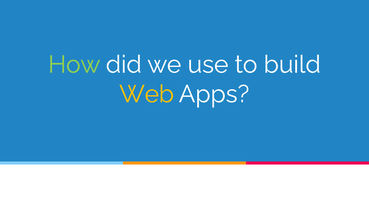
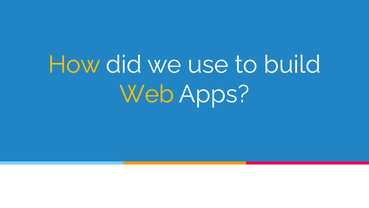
How colour: light green -> yellow (74, 64)
